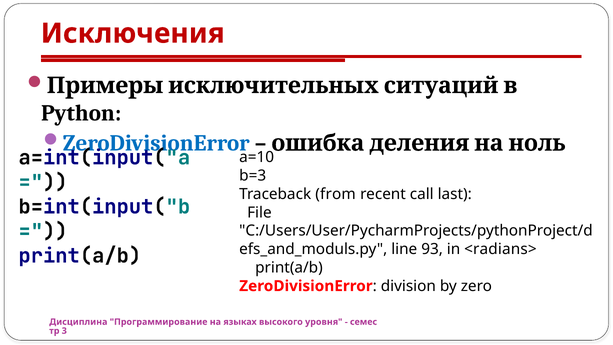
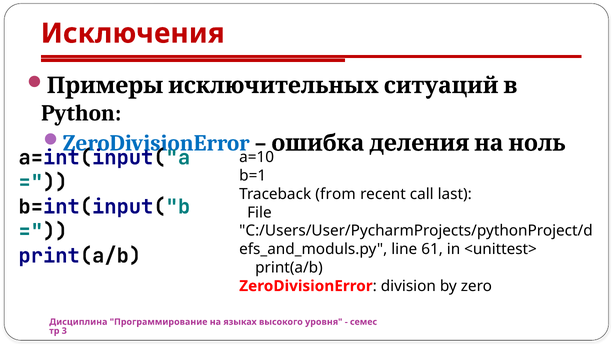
b=3: b=3 -> b=1 (253, 176)
93: 93 -> 61 (432, 249)
<radians>: <radians> -> <unittest> (501, 249)
